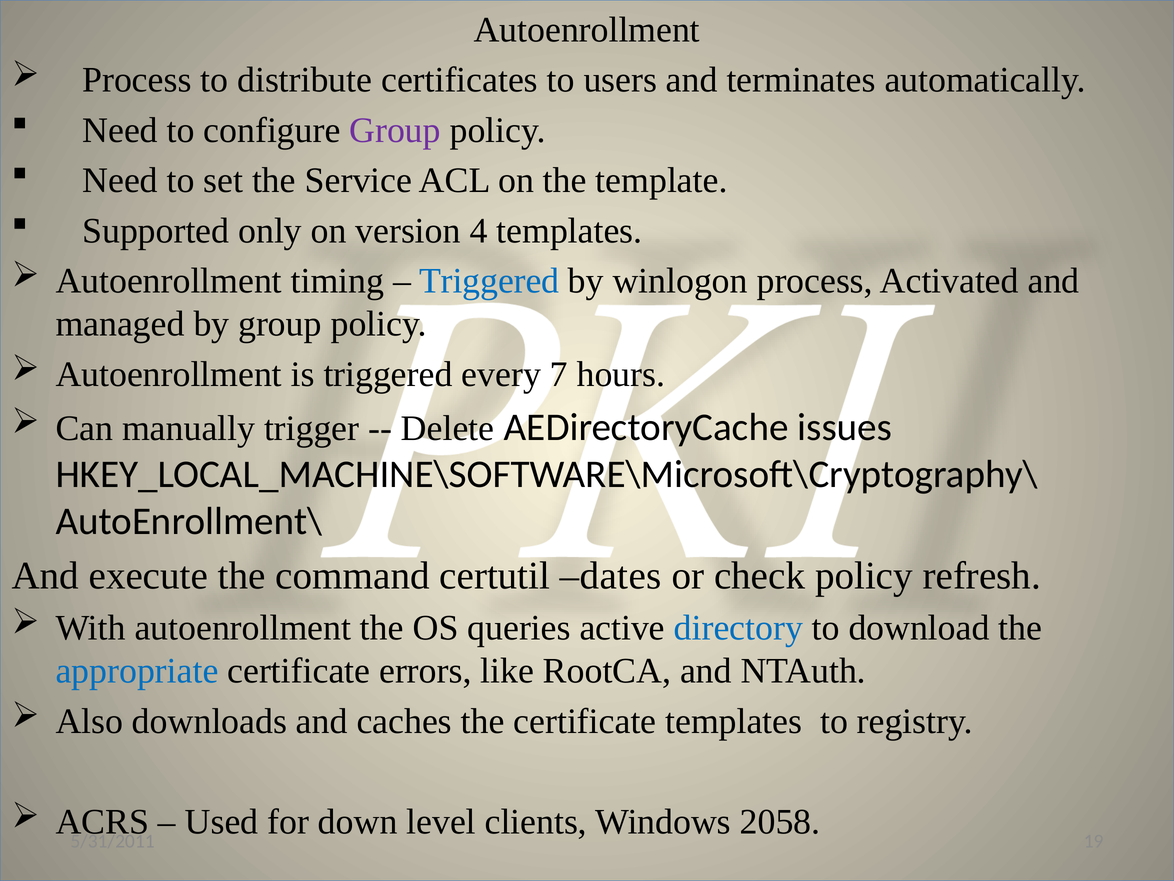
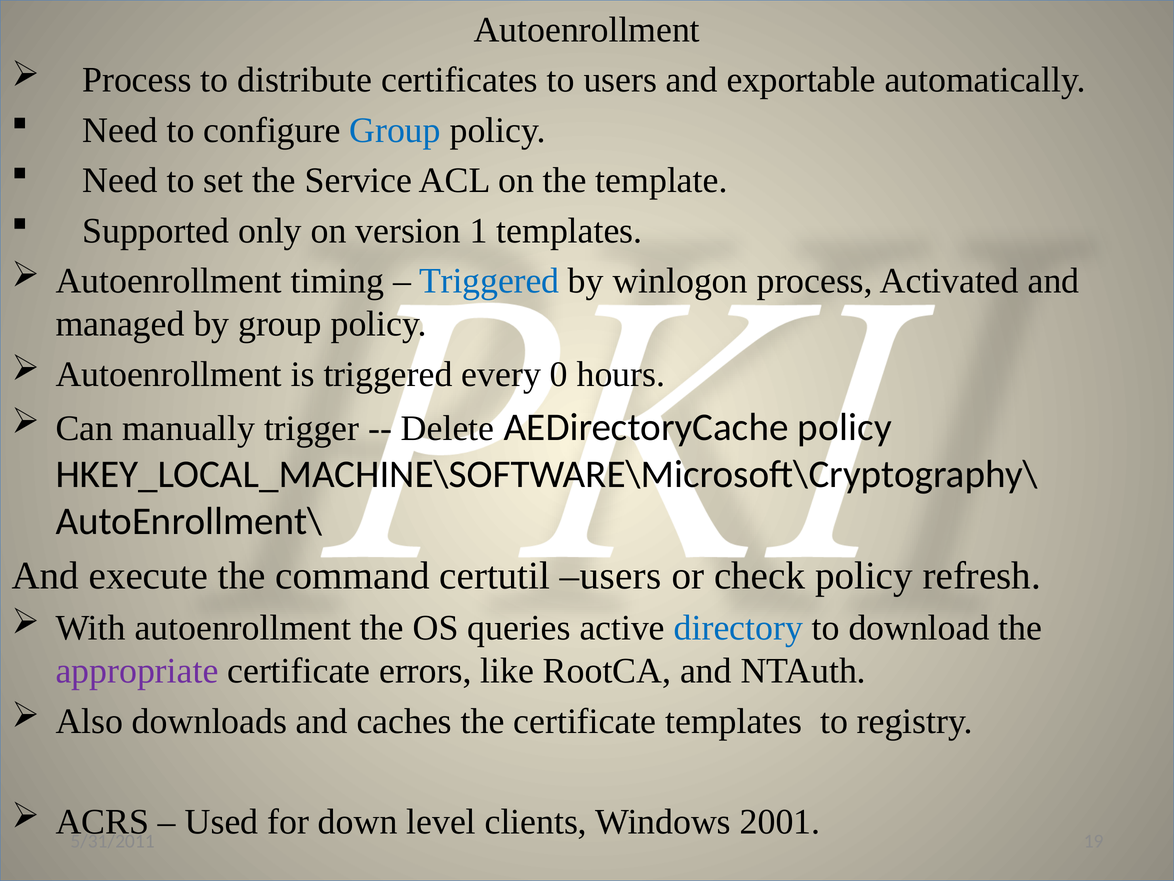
terminates: terminates -> exportable (801, 80)
Group colour: purple -> blue (395, 130)
4: 4 -> 1 (479, 231)
7: 7 -> 0 (559, 374)
AEDirectoryCache issues: issues -> policy (845, 427)
certutil dates: dates -> users (611, 576)
appropriate colour: blue -> purple (137, 671)
2058: 2058 -> 2001 (780, 821)
